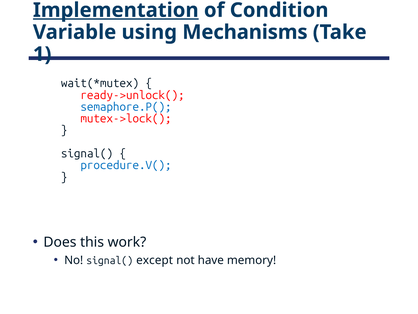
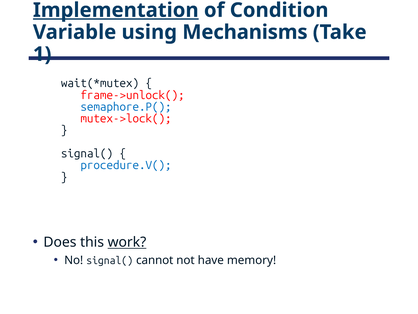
ready->unlock(: ready->unlock( -> frame->unlock( (133, 95)
work underline: none -> present (127, 242)
except: except -> cannot (155, 260)
